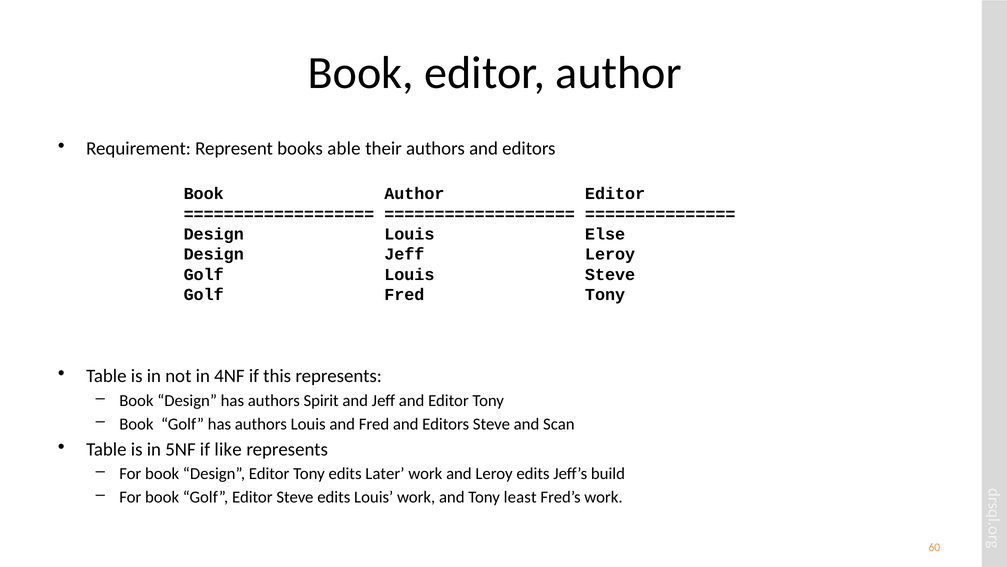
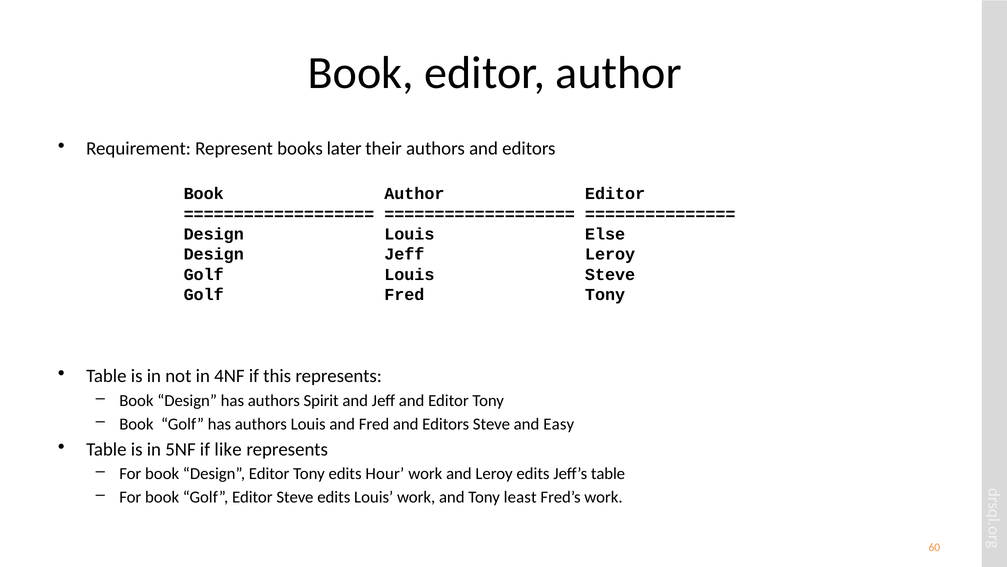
able: able -> later (344, 149)
Scan: Scan -> Easy (559, 424)
Later: Later -> Hour (385, 473)
Jeff’s build: build -> table (608, 473)
